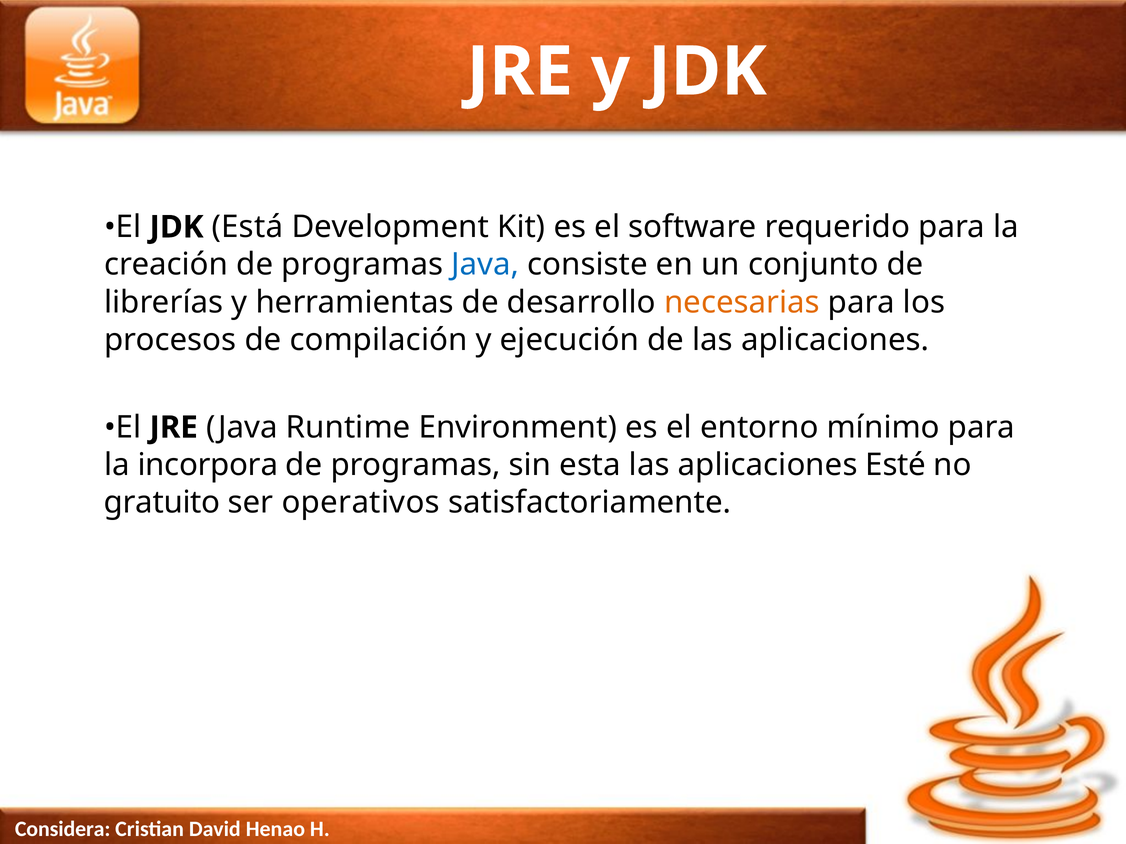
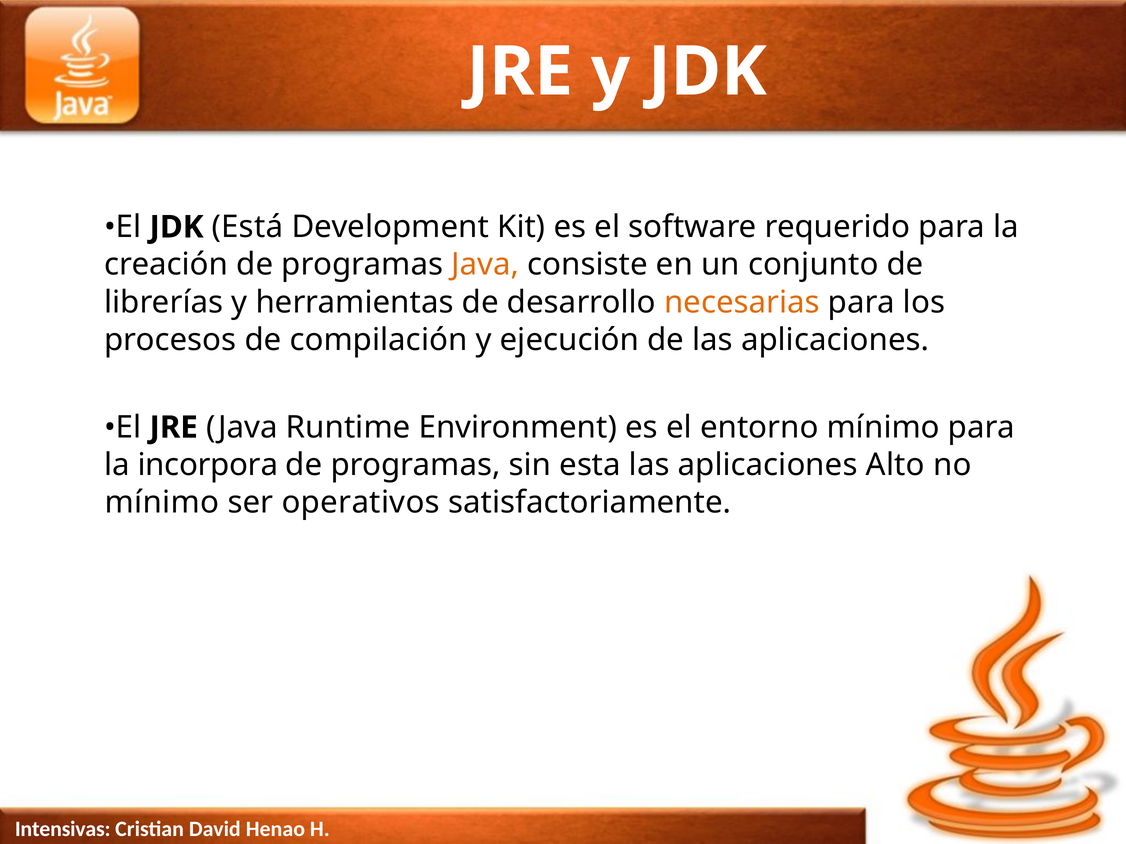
Java colour: blue -> orange (485, 265)
Esté: Esté -> Alto (895, 465)
gratuito: gratuito -> mínimo (162, 503)
Considera: Considera -> Intensivas (63, 830)
